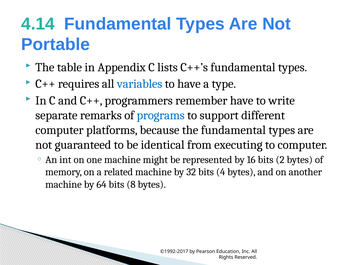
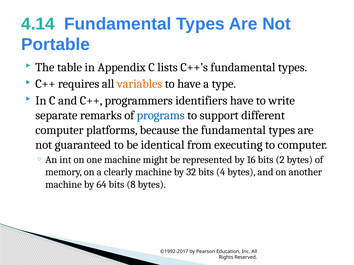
variables colour: blue -> orange (140, 84)
remember: remember -> identifiers (201, 101)
related: related -> clearly (118, 172)
